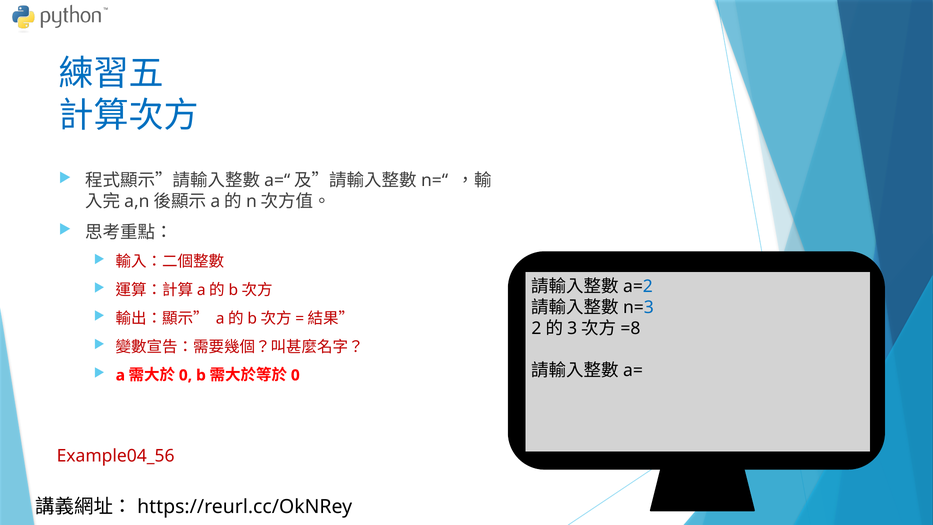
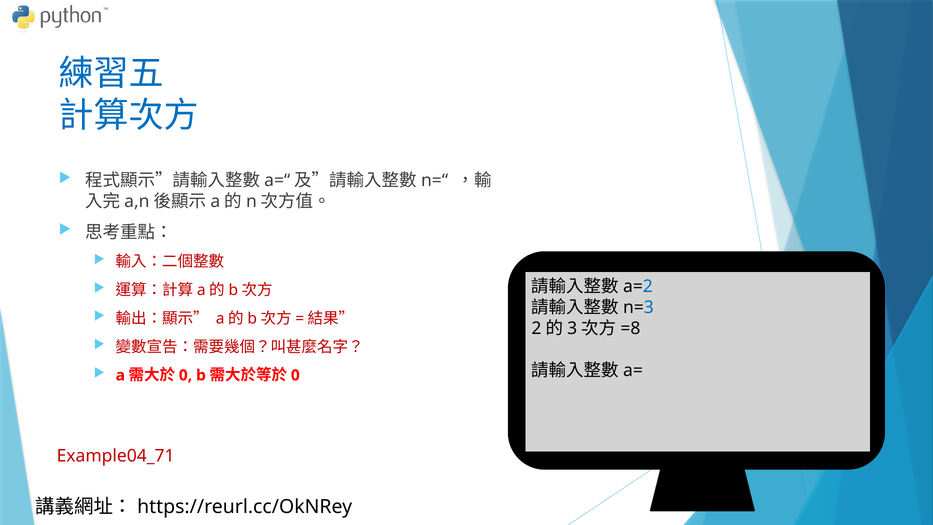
Example04_56: Example04_56 -> Example04_71 (116, 456)
